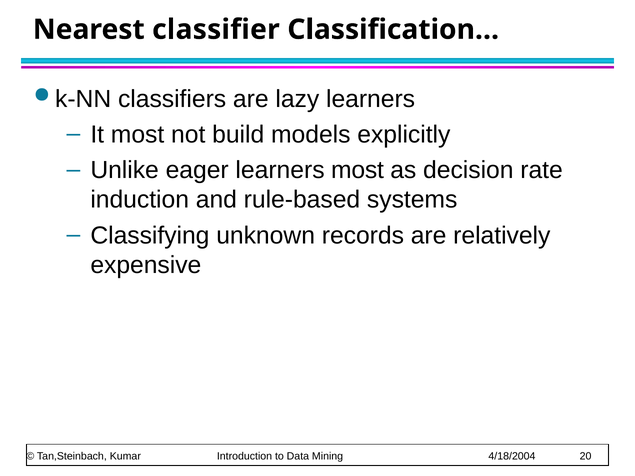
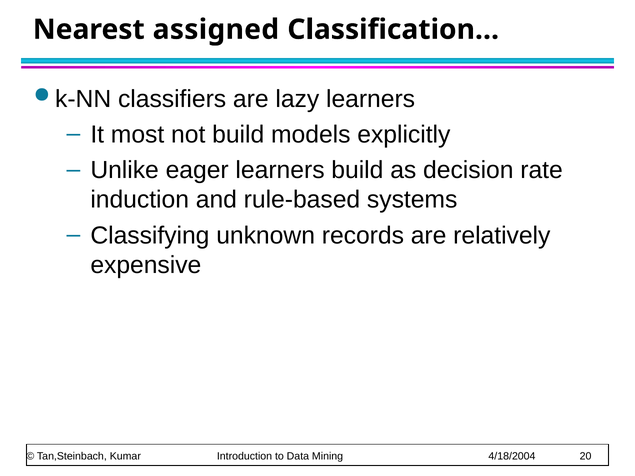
classifier: classifier -> assigned (216, 30)
learners most: most -> build (357, 170)
